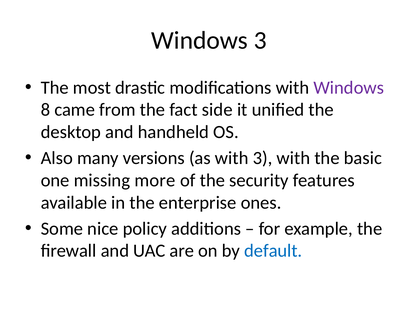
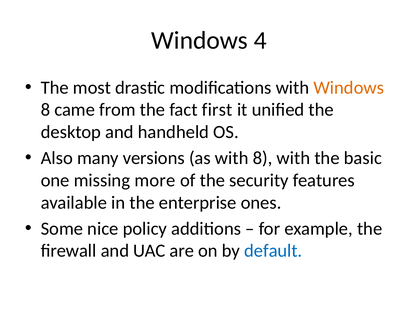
Windows 3: 3 -> 4 (260, 40)
Windows colour: purple -> orange (349, 88)
side: side -> first (217, 110)
with 3: 3 -> 8 (263, 158)
